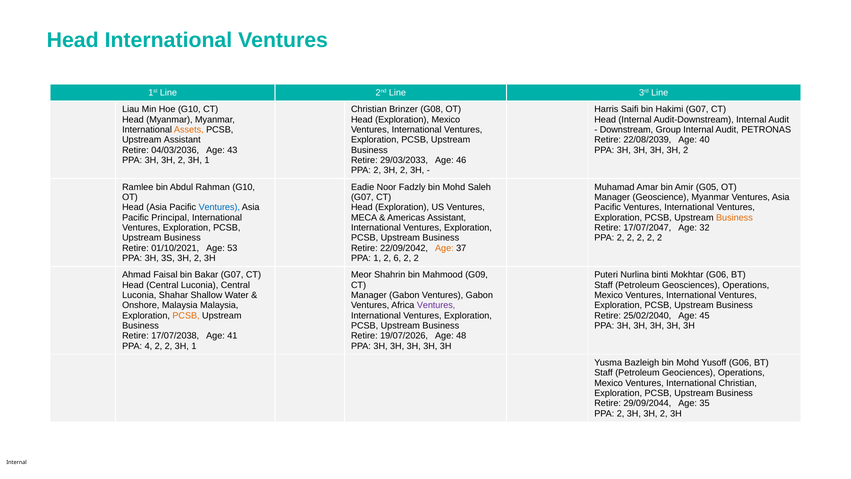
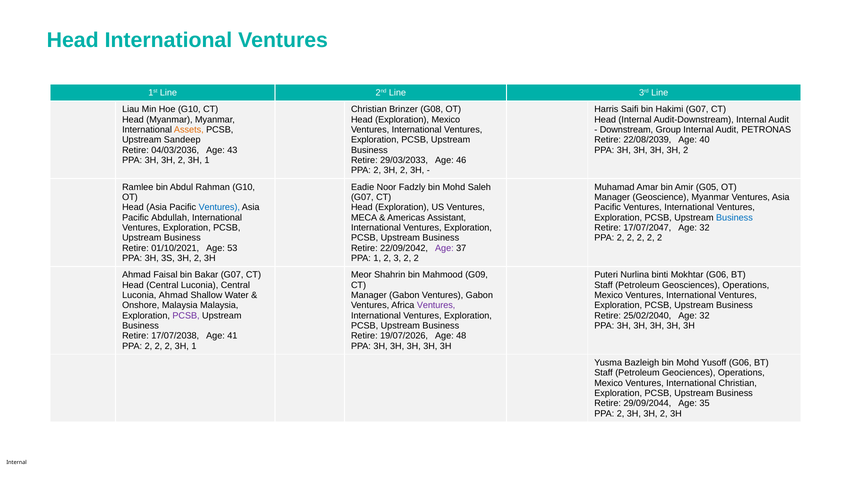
Upstream Assistant: Assistant -> Sandeep (182, 140)
Principal: Principal -> Abdullah (170, 217)
Business colour: orange -> blue (734, 217)
Age colour: orange -> purple (444, 248)
6: 6 -> 3 (397, 258)
Luconia Shahar: Shahar -> Ahmad (173, 295)
PCSB colour: orange -> purple (186, 315)
25/02/2040 Age 45: 45 -> 32 (705, 315)
4: 4 -> 2 (148, 346)
